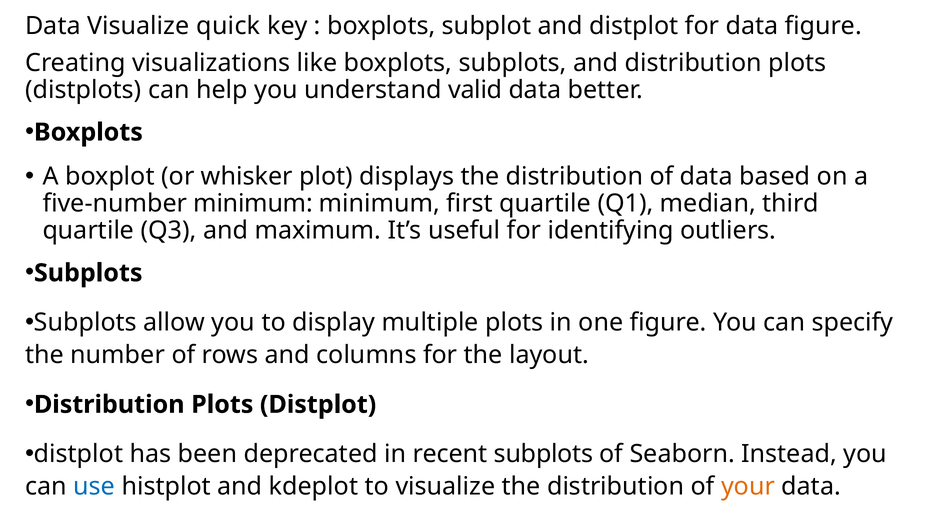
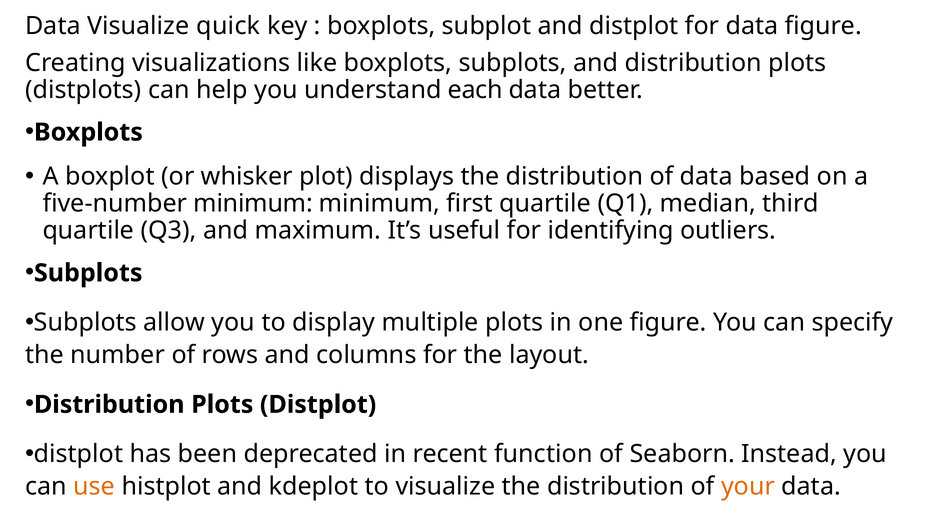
valid: valid -> each (475, 90)
recent subplots: subplots -> function (543, 454)
use colour: blue -> orange (94, 486)
